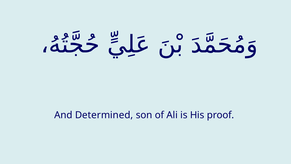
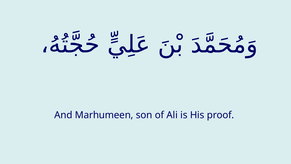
Determined: Determined -> Marhumeen (104, 115)
